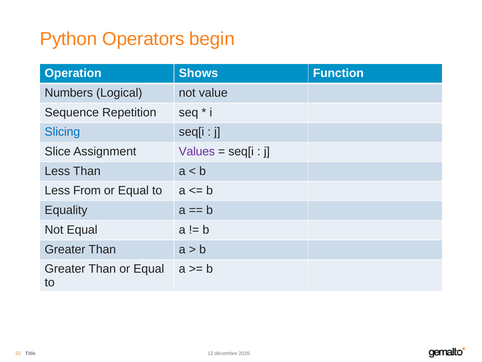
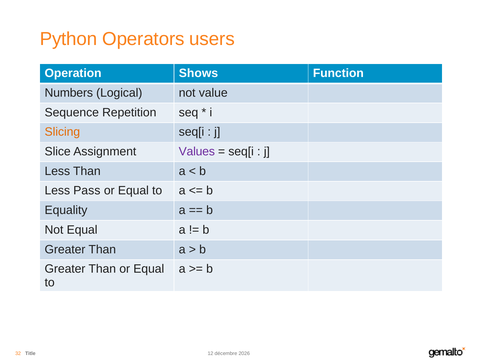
begin: begin -> users (212, 39)
Slicing colour: blue -> orange (62, 132)
From: From -> Pass (87, 190)
